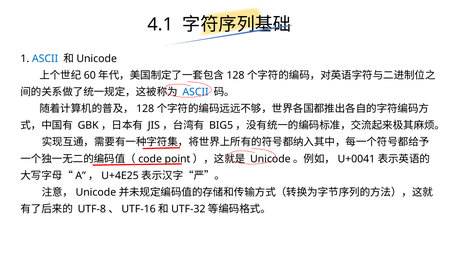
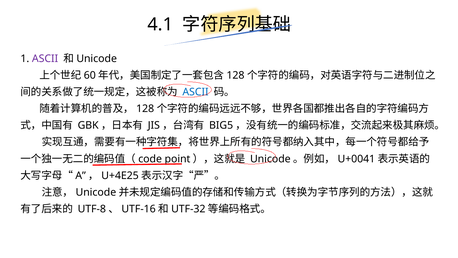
ASCII colour: blue -> purple (45, 58)
